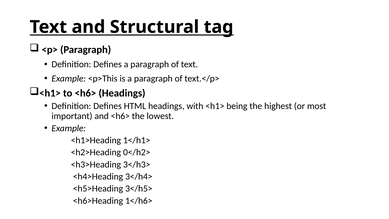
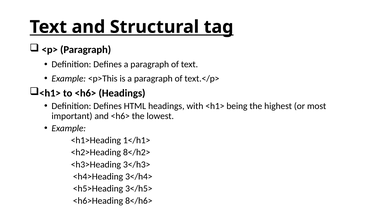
0</h2>: 0</h2> -> 8</h2> (137, 152)
1</h6>: 1</h6> -> 8</h6> (139, 201)
